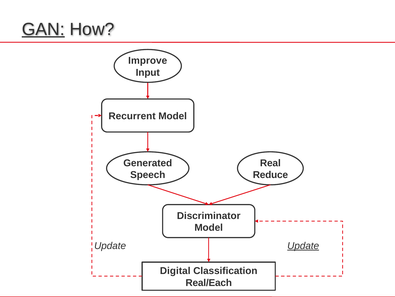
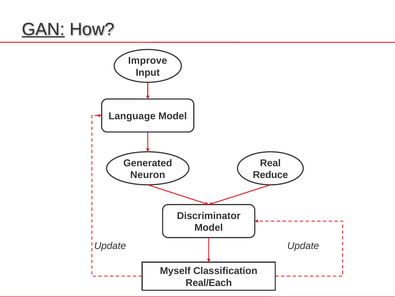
Recurrent: Recurrent -> Language (132, 116)
Speech: Speech -> Neuron (148, 174)
Update underline: present -> none (303, 245)
Digital: Digital -> Myself (175, 270)
